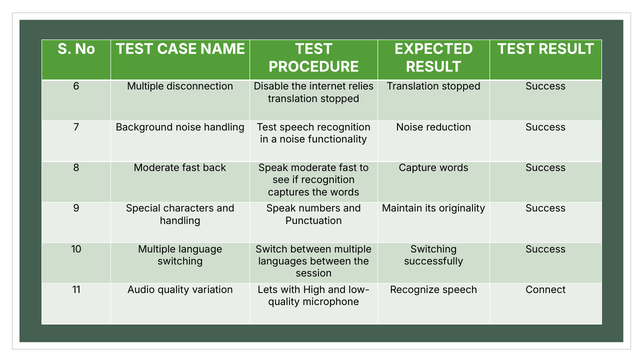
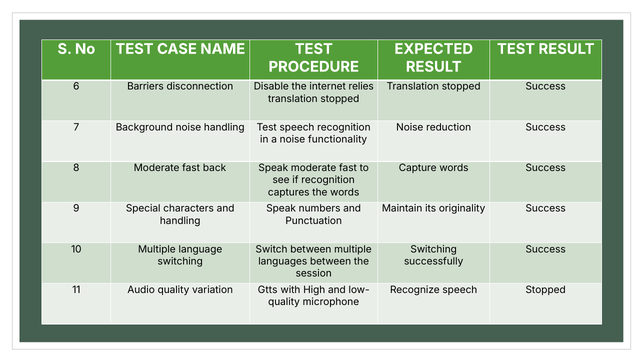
6 Multiple: Multiple -> Barriers (145, 87)
Lets: Lets -> Gtts (268, 290)
speech Connect: Connect -> Stopped (546, 290)
